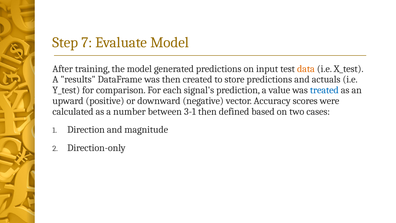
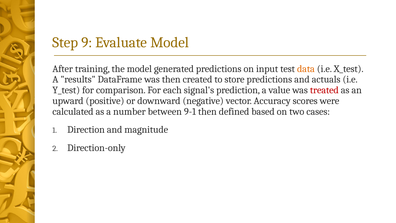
7: 7 -> 9 (87, 42)
treated colour: blue -> red (324, 90)
3-1: 3-1 -> 9-1 (190, 111)
